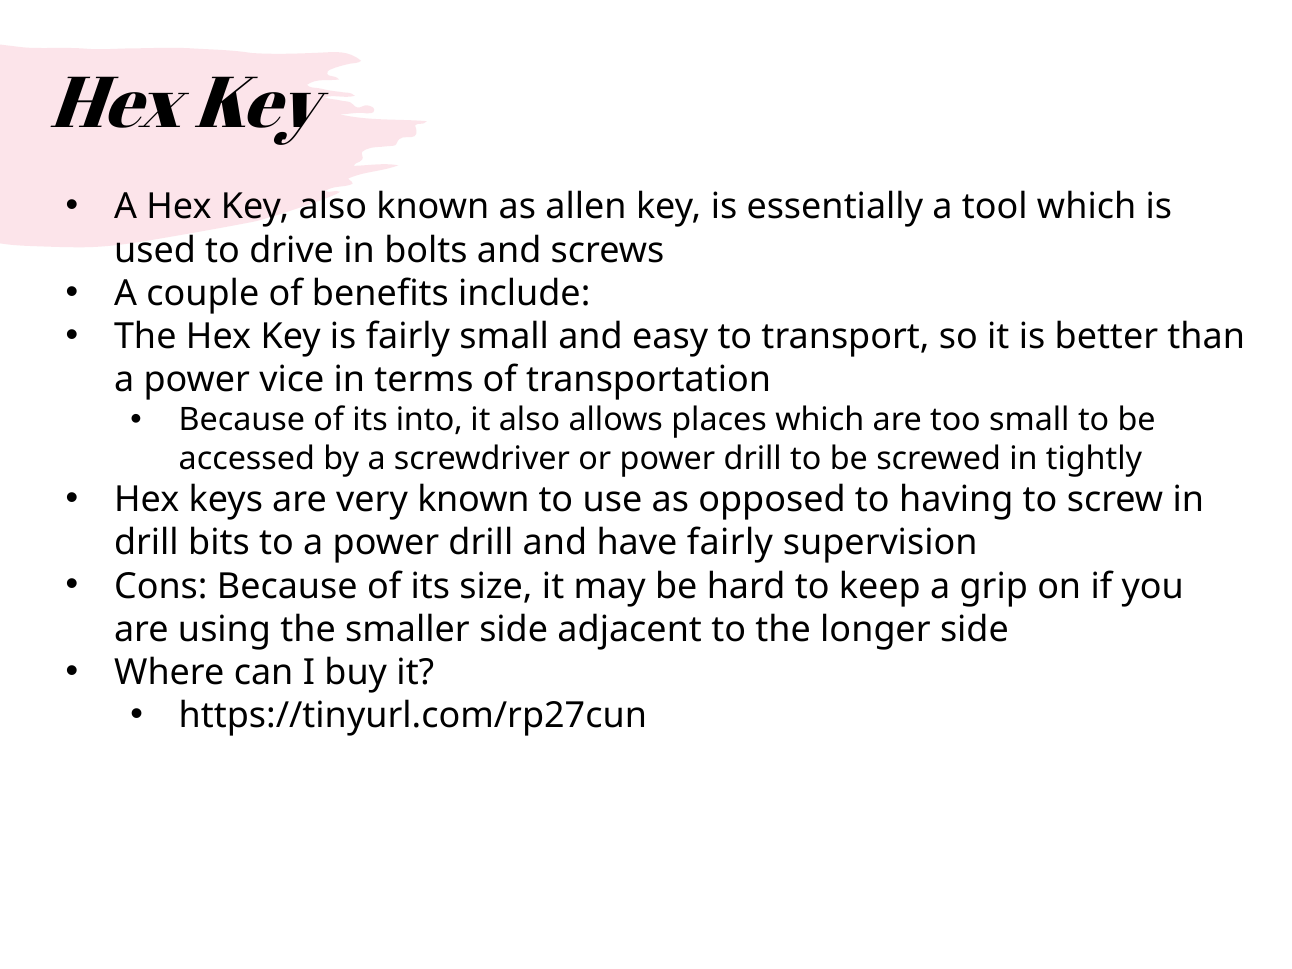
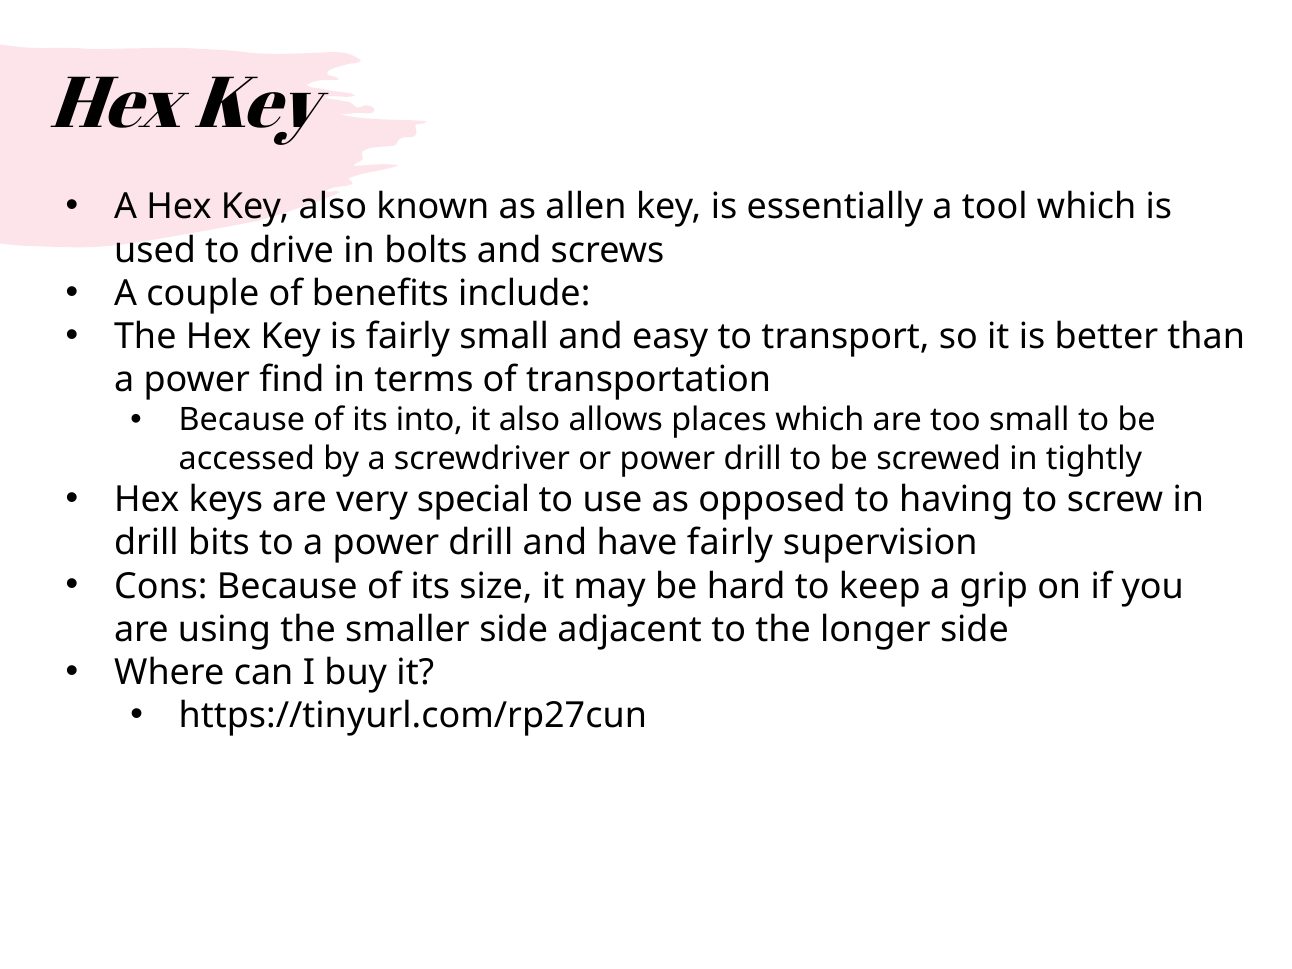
vice: vice -> find (292, 379)
very known: known -> special (473, 500)
